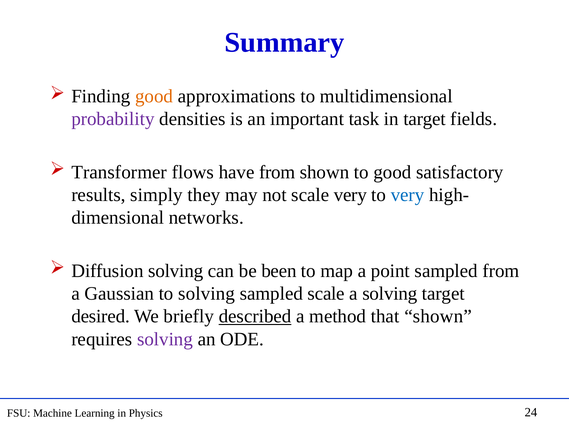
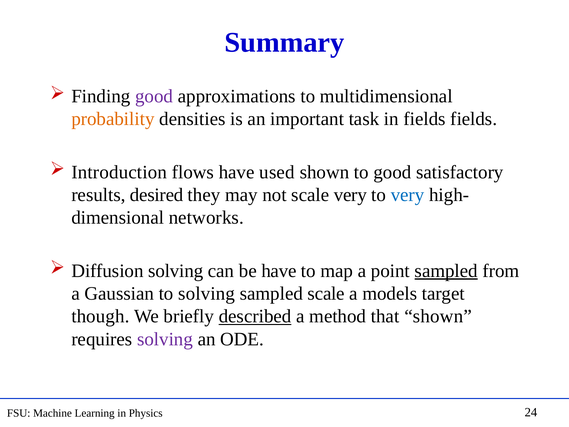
good colour: orange -> purple (154, 96)
probability colour: purple -> orange (113, 119)
in target: target -> fields (425, 119)
Transformer: Transformer -> Introduction (119, 172)
have from: from -> used (277, 172)
simply: simply -> desired (157, 195)
be been: been -> have (279, 271)
sampled underline: none -> present (446, 271)
a solving: solving -> models (390, 293)
desired: desired -> though (100, 316)
